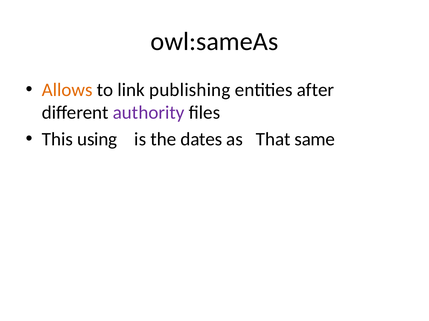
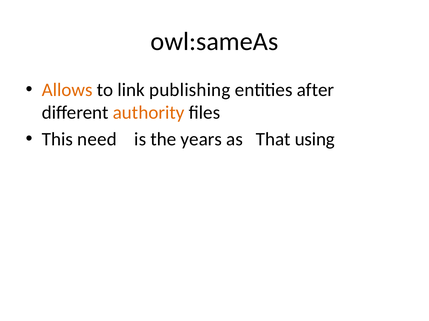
authority colour: purple -> orange (149, 113)
using: using -> need (97, 140)
dates: dates -> years (201, 140)
same: same -> using (315, 140)
